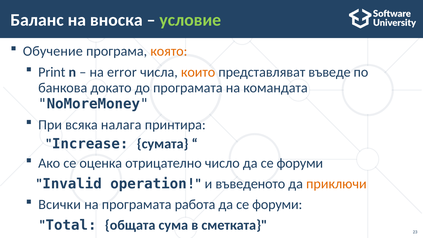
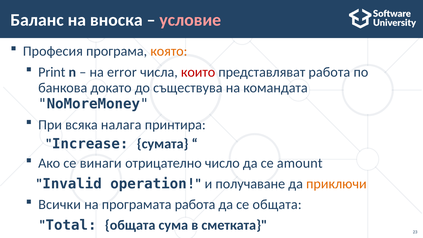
условие colour: light green -> pink (190, 20)
Обучение: Обучение -> Професия (53, 51)
които colour: orange -> red (198, 72)
представляват въведе: въведе -> работа (329, 72)
до програмата: програмата -> съществува (188, 88)
оценка: оценка -> винаги (101, 163)
число да се форуми: форуми -> amount (300, 163)
въведеното: въведеното -> получаване (250, 184)
форуми: форуми -> общата (277, 204)
